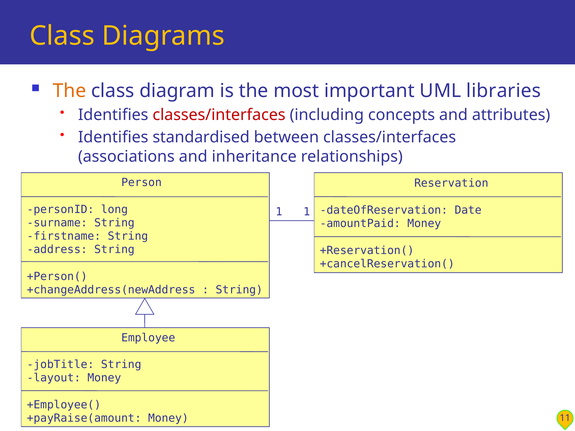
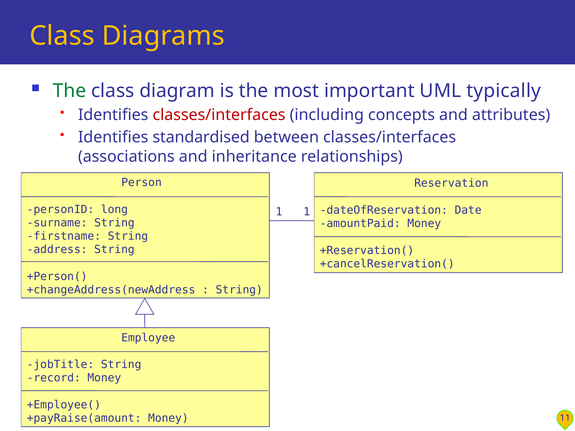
The colour: orange -> green (70, 91)
libraries: libraries -> typically (504, 91)
layout: layout -> record (54, 378)
